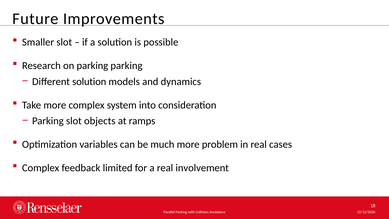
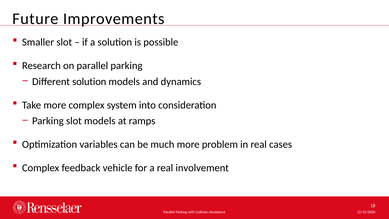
on parking: parking -> parallel (92, 66)
slot objects: objects -> models (100, 121)
limited: limited -> vehicle (118, 168)
